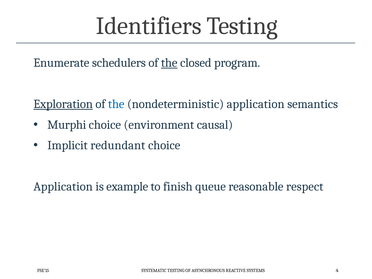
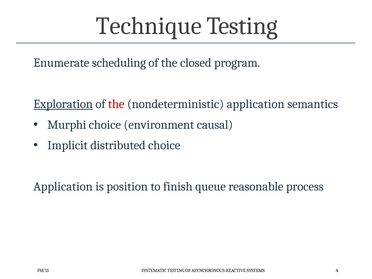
Identifiers: Identifiers -> Technique (149, 26)
schedulers: schedulers -> scheduling (119, 63)
the underline: present -> none (169, 63)
the colour: blue -> red (116, 104)
redundant: redundant -> distributed (118, 145)
example: example -> position (127, 187)
respect: respect -> process (305, 187)
